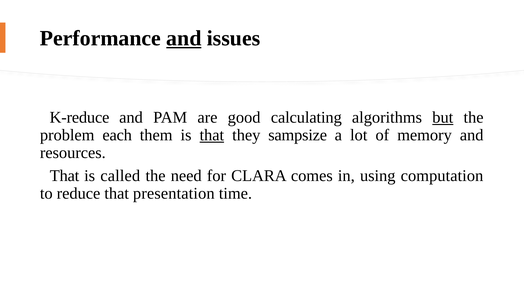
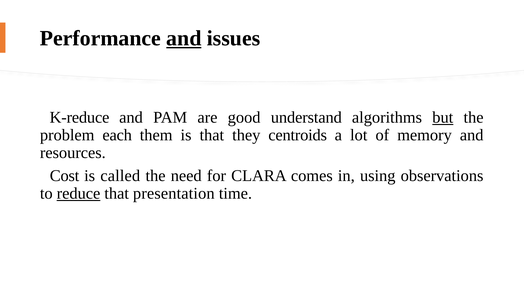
calculating: calculating -> understand (306, 117)
that underline: present -> none (212, 135)
sampsize: sampsize -> centroids (298, 135)
That: That -> Cost (65, 176)
computation: computation -> observations (442, 176)
reduce underline: none -> present (79, 193)
